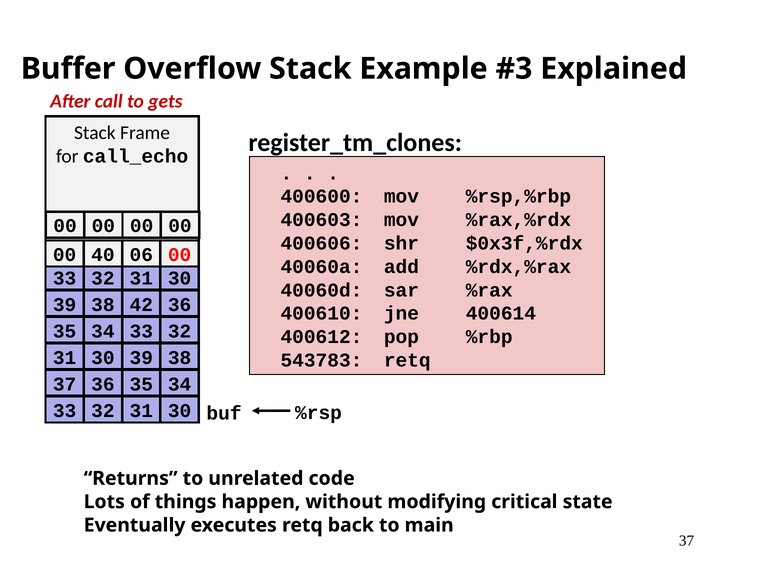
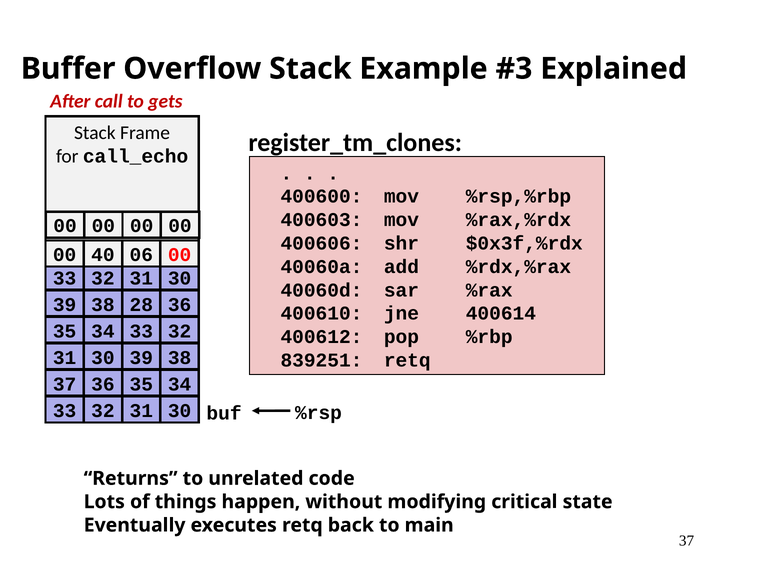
42: 42 -> 28 (141, 305)
543783: 543783 -> 839251 (321, 360)
